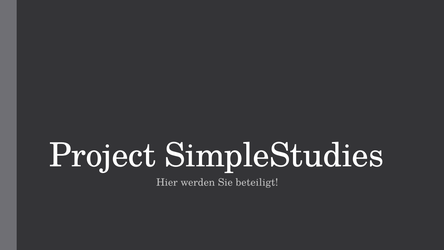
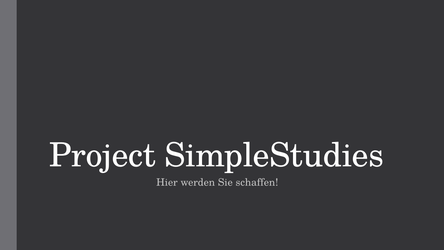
beteiligt: beteiligt -> schaffen (257, 182)
